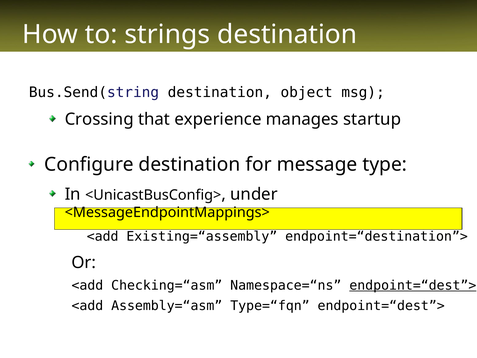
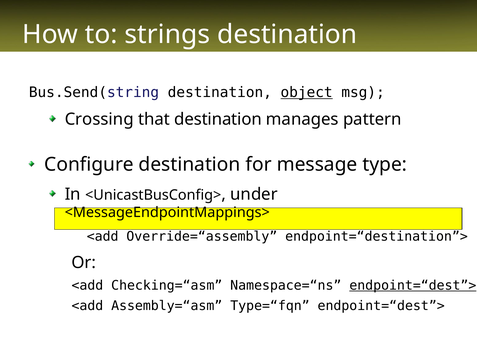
object underline: none -> present (307, 92)
that experience: experience -> destination (218, 119)
startup: startup -> pattern (372, 119)
Existing=“assembly: Existing=“assembly -> Override=“assembly (202, 236)
